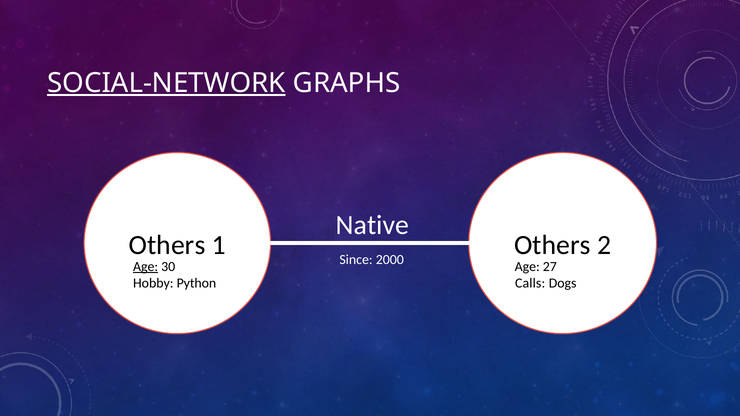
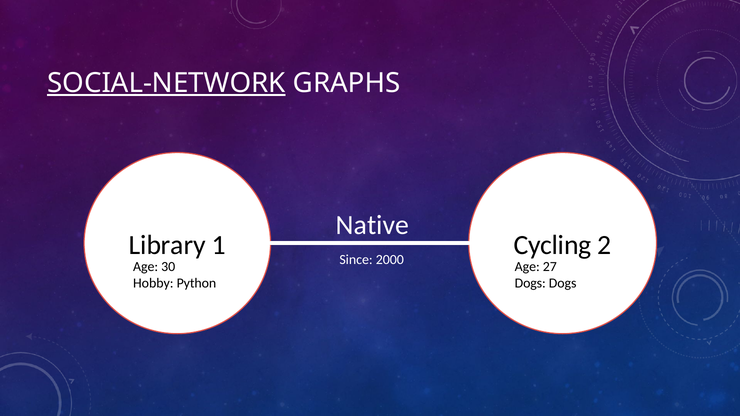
Others: Others -> Library (167, 245)
1 Others: Others -> Cycling (553, 245)
Age underline: present -> none (146, 267)
Calls: Calls -> Dogs (530, 283)
